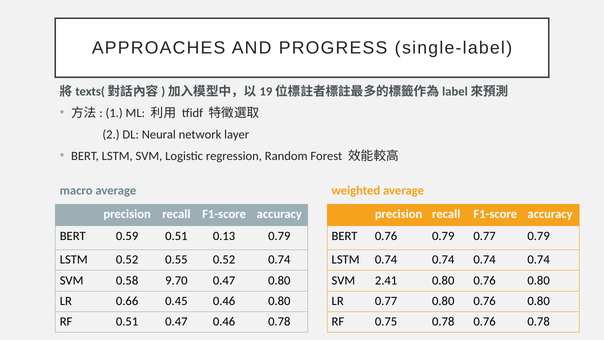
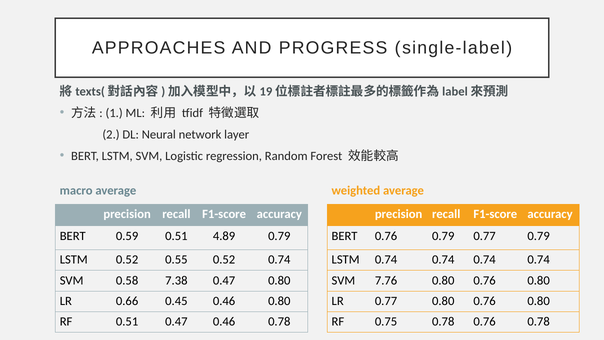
0.13: 0.13 -> 4.89 (224, 236)
9.70: 9.70 -> 7.38 (176, 280)
2.41: 2.41 -> 7.76 (386, 280)
